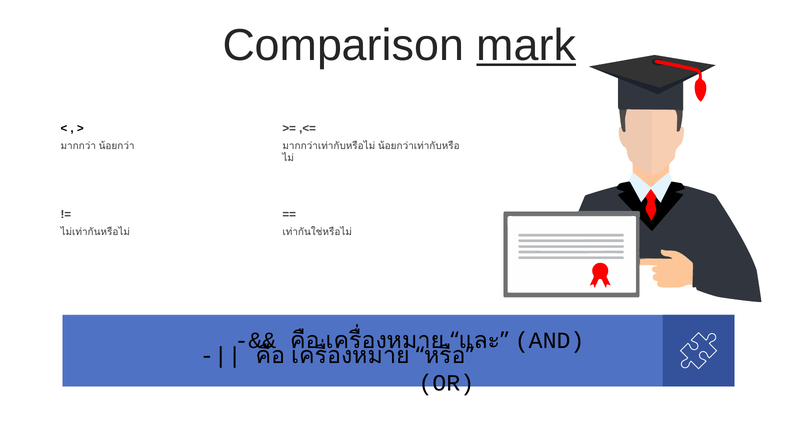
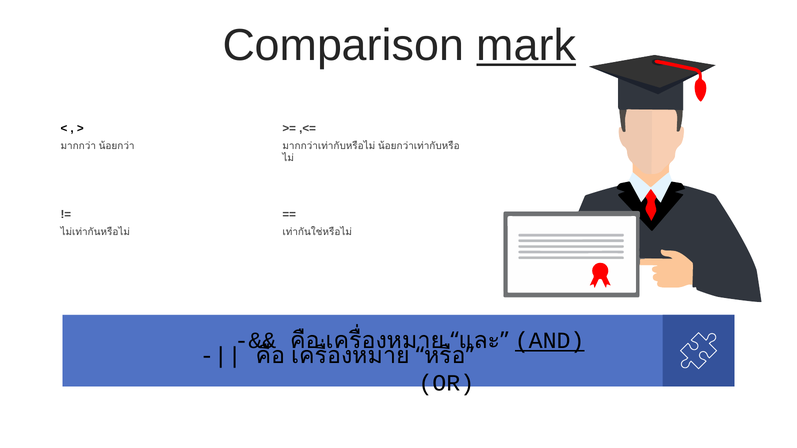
AND underline: none -> present (550, 341)
